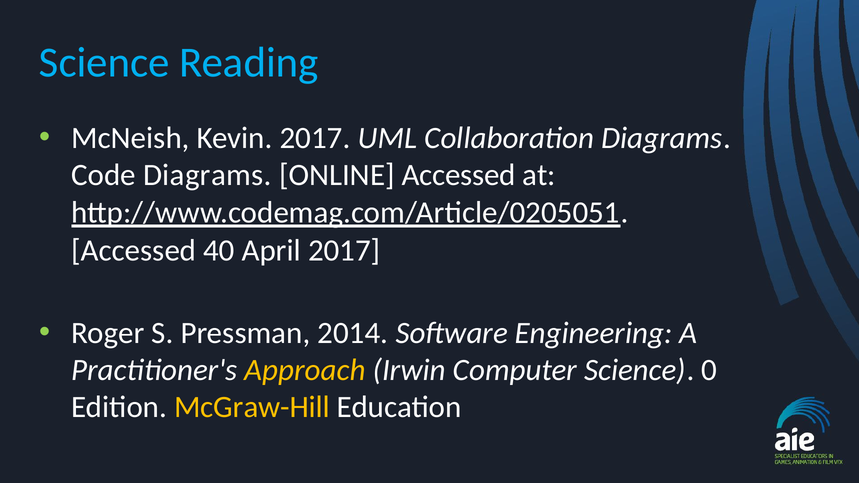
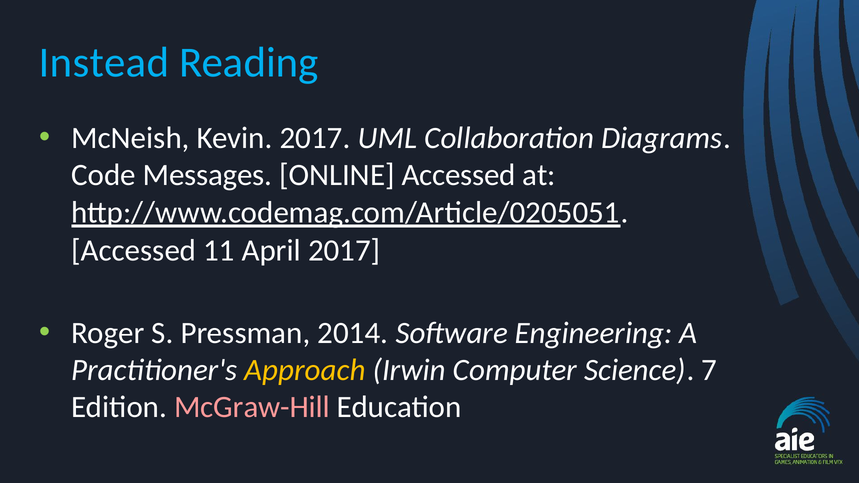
Science: Science -> Instead (104, 63)
Code Diagrams: Diagrams -> Messages (208, 175)
40: 40 -> 11 (219, 250)
0: 0 -> 7 (709, 370)
McGraw-Hill colour: yellow -> pink (252, 407)
